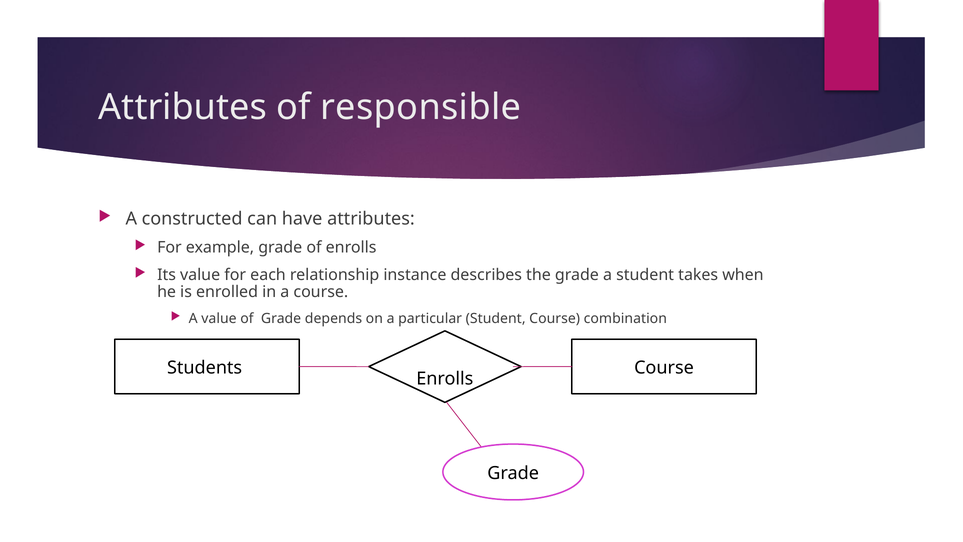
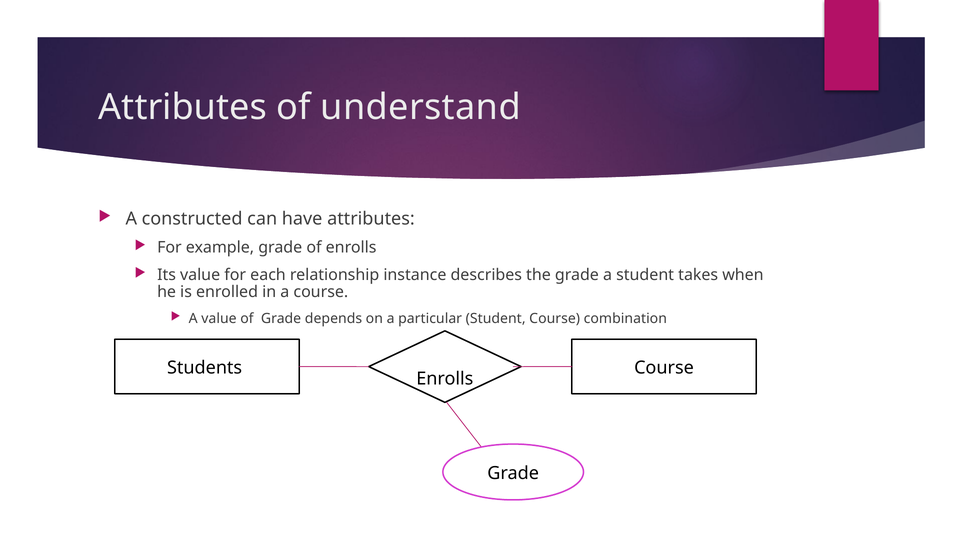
responsible: responsible -> understand (421, 107)
